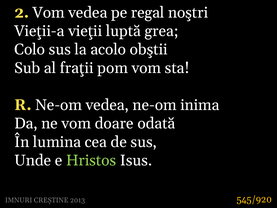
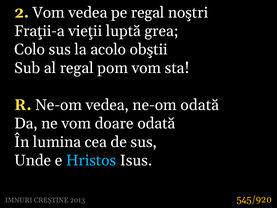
Vieţii-a: Vieţii-a -> Fraţii-a (39, 31)
al fraţii: fraţii -> regal (77, 68)
ne-om inima: inima -> odată (200, 105)
Hristos colour: light green -> light blue (91, 160)
